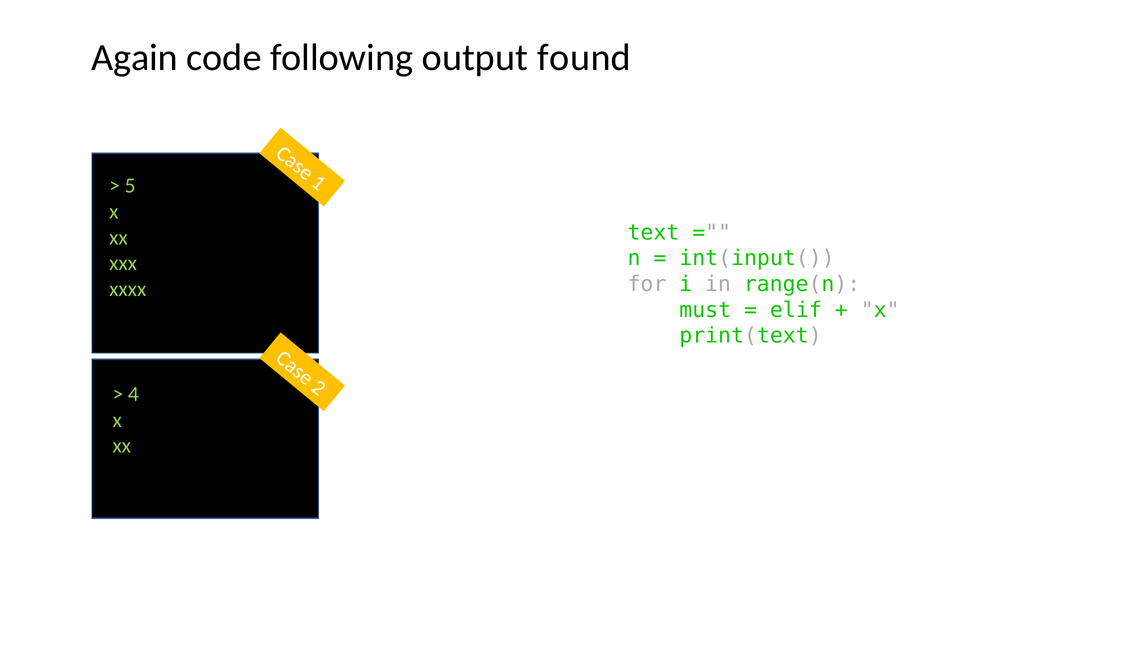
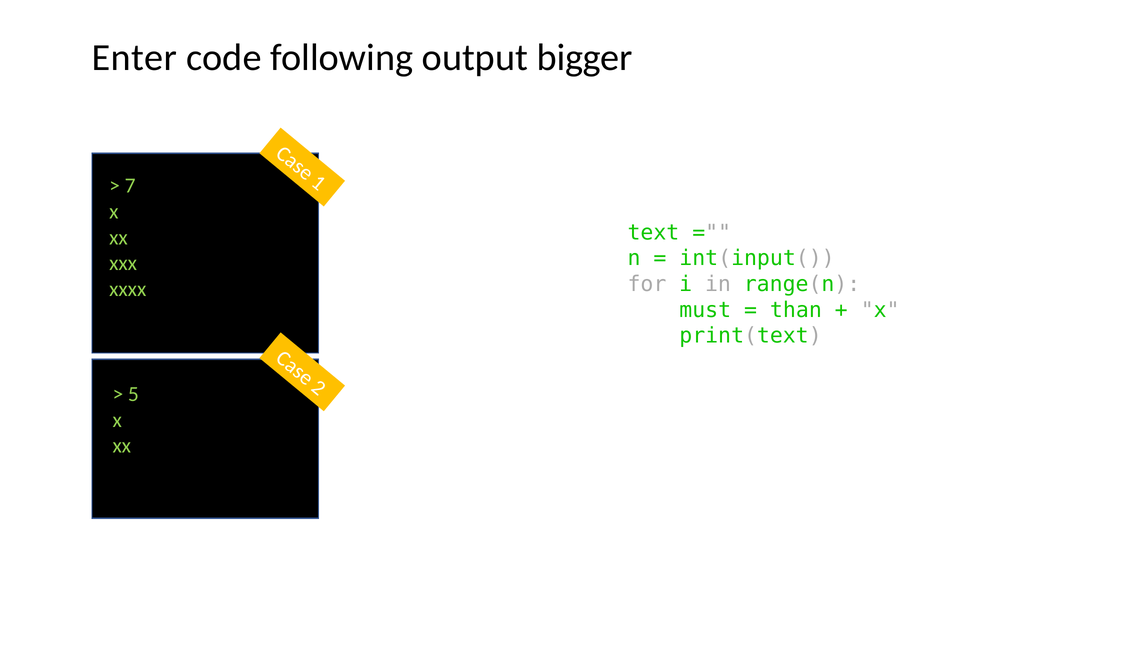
Again: Again -> Enter (134, 57)
found: found -> bigger (585, 57)
5: 5 -> 7 (130, 186)
elif: elif -> than (796, 310)
4: 4 -> 5 (133, 394)
